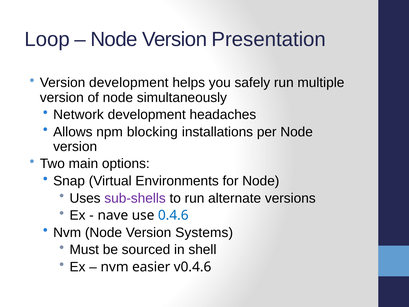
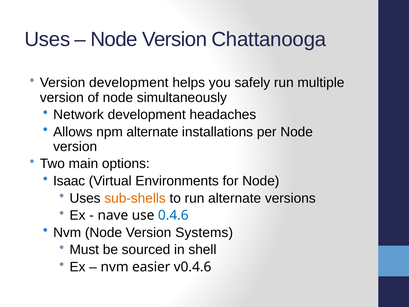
Loop: Loop -> Uses (47, 39)
Presentation: Presentation -> Chattanooga (269, 39)
npm blocking: blocking -> alternate (152, 132)
Snap: Snap -> Isaac (69, 181)
sub-shells colour: purple -> orange (135, 198)
